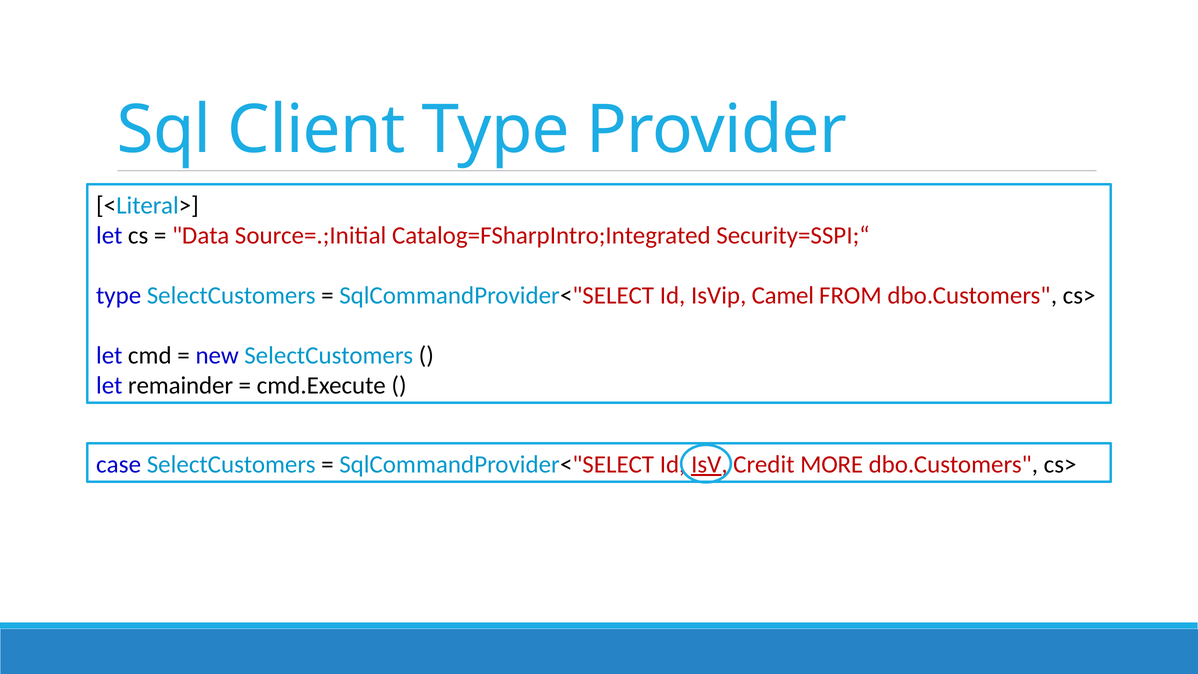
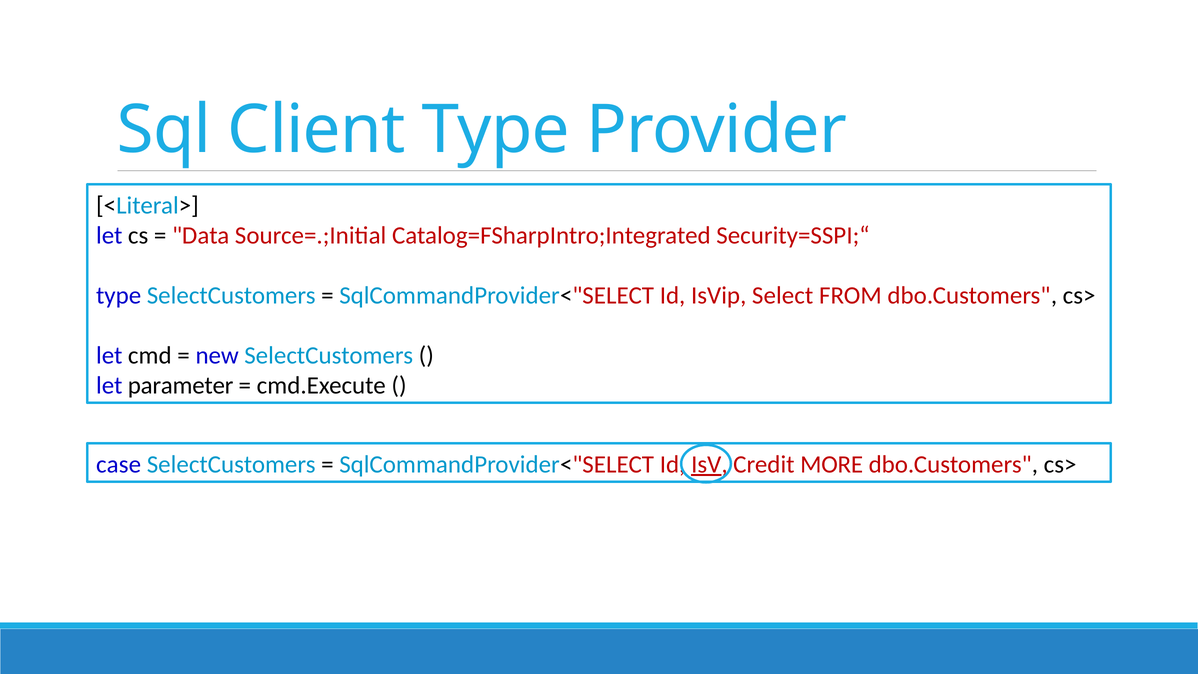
Camel: Camel -> Select (783, 295)
remainder: remainder -> parameter (181, 385)
